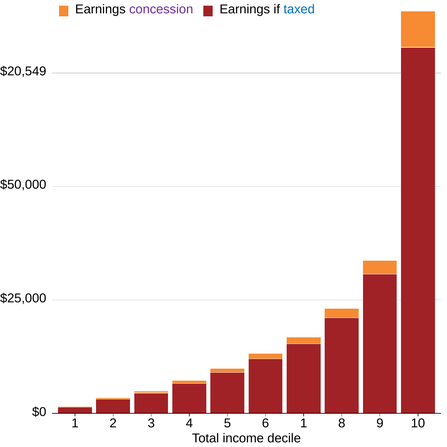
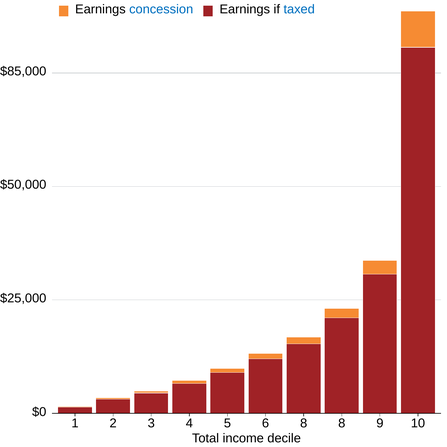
concession colour: purple -> blue (161, 9)
$20,549: $20,549 -> $85,000 (23, 71)
6 1: 1 -> 8 (304, 423)
